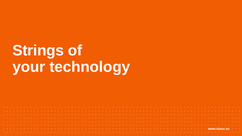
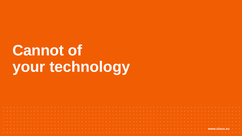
Strings: Strings -> Cannot (38, 51)
